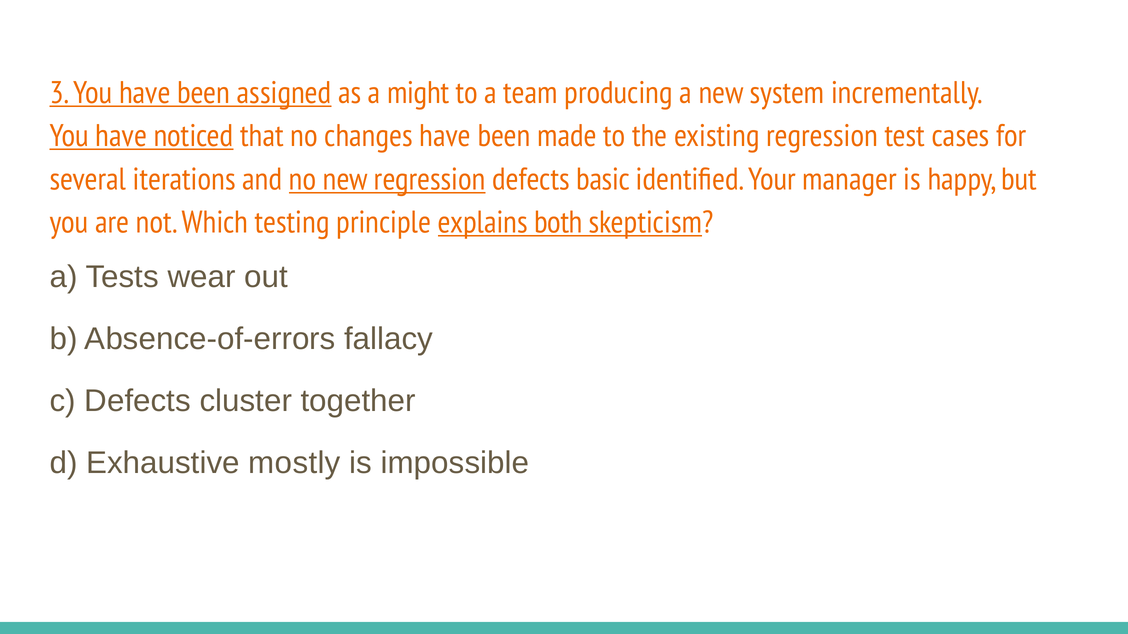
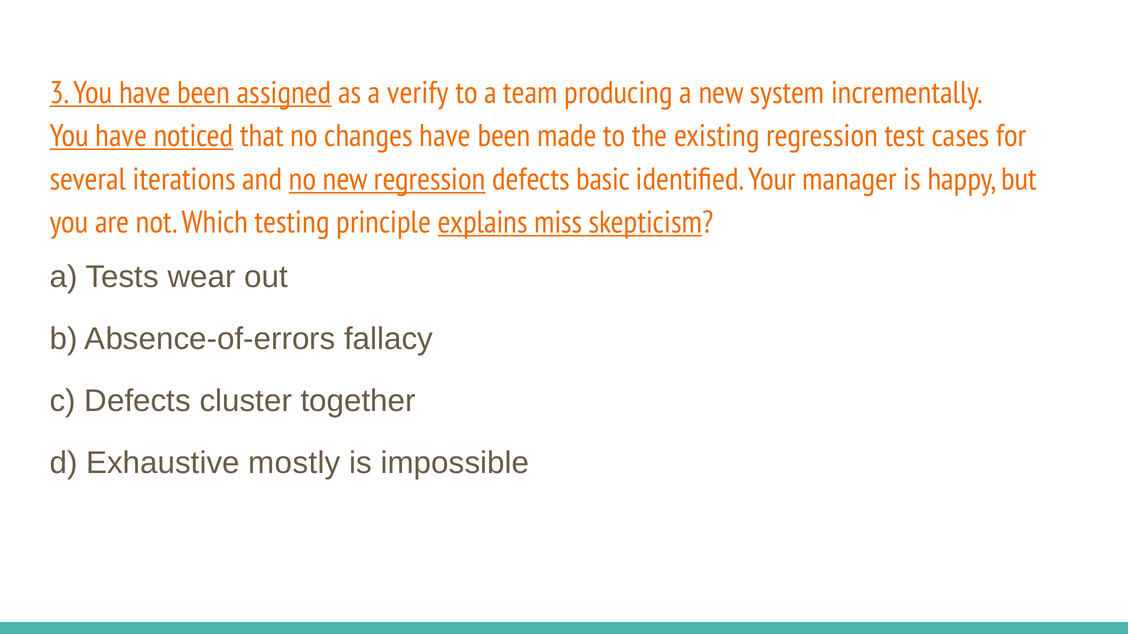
might: might -> verify (418, 93)
both: both -> miss (558, 223)
